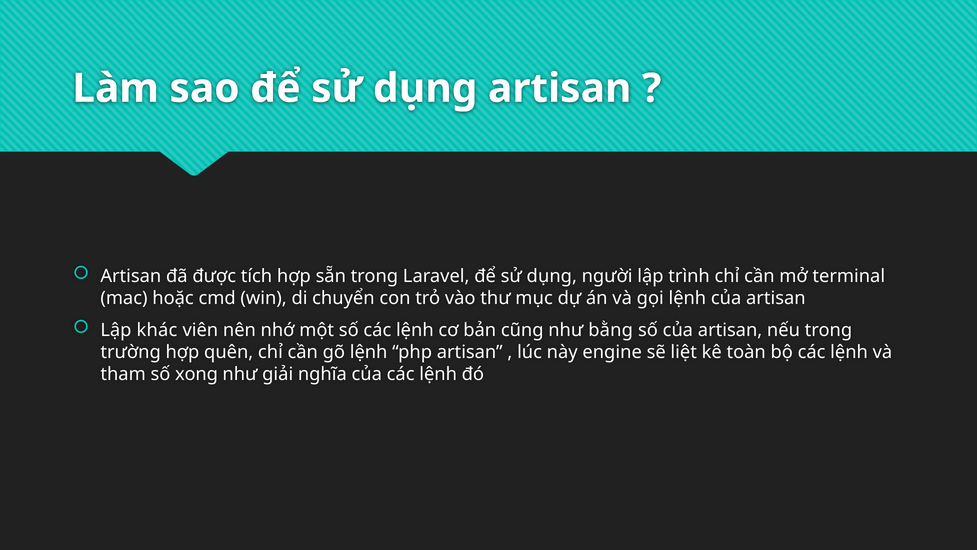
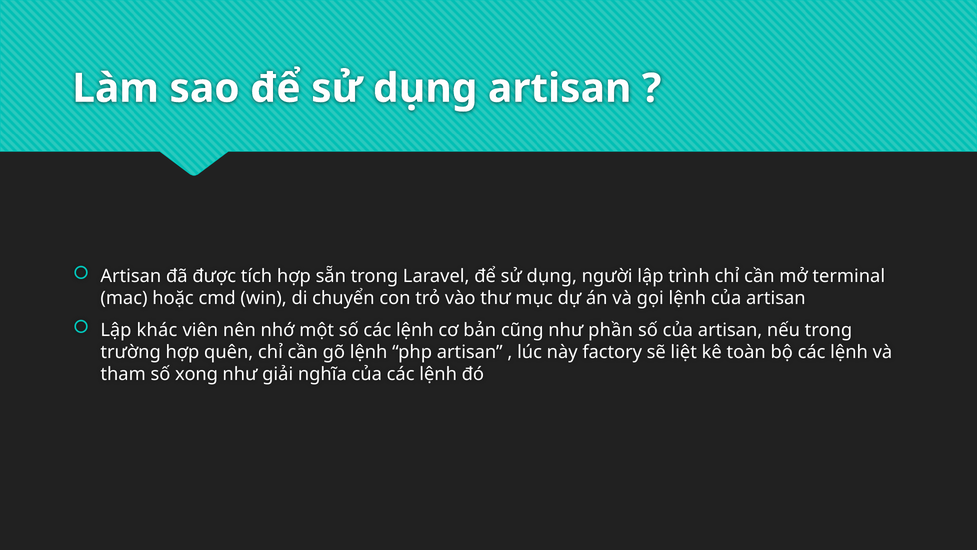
bằng: bằng -> phần (611, 330)
engine: engine -> factory (612, 352)
